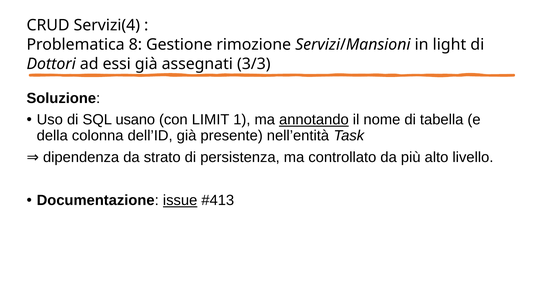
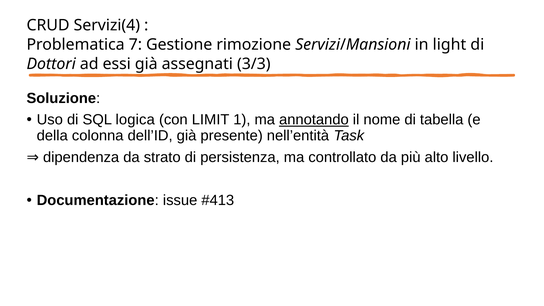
8: 8 -> 7 (135, 45)
usano: usano -> logica (135, 120)
issue underline: present -> none (180, 200)
